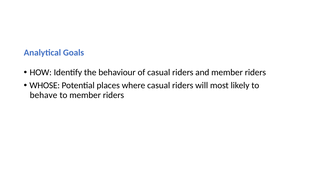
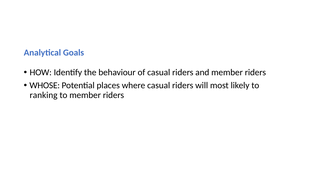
behave: behave -> ranking (44, 96)
